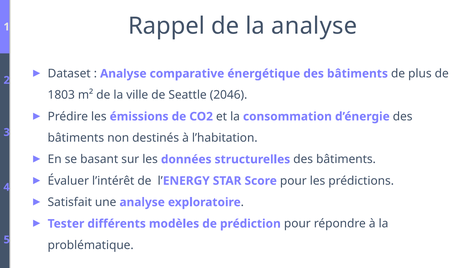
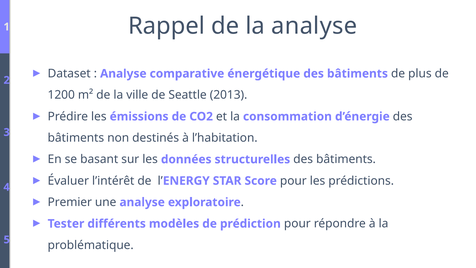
1803: 1803 -> 1200 (61, 95)
2046: 2046 -> 2013 (229, 95)
Satisfait: Satisfait -> Premier (70, 202)
